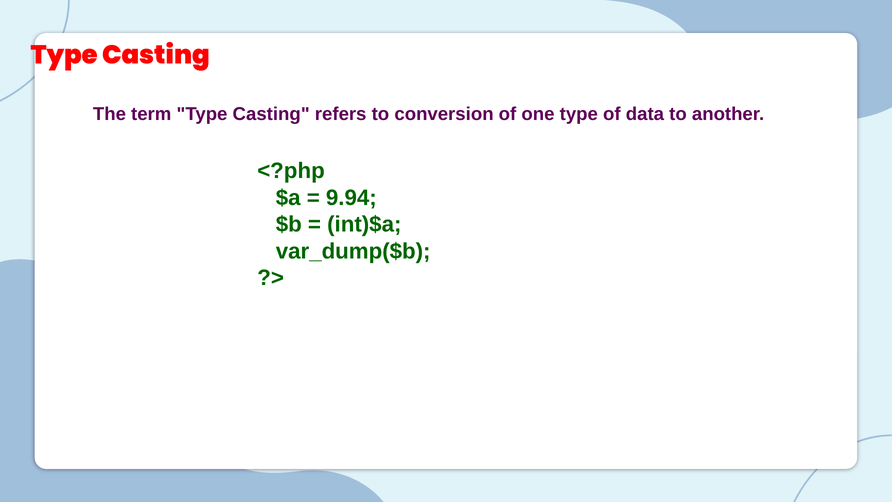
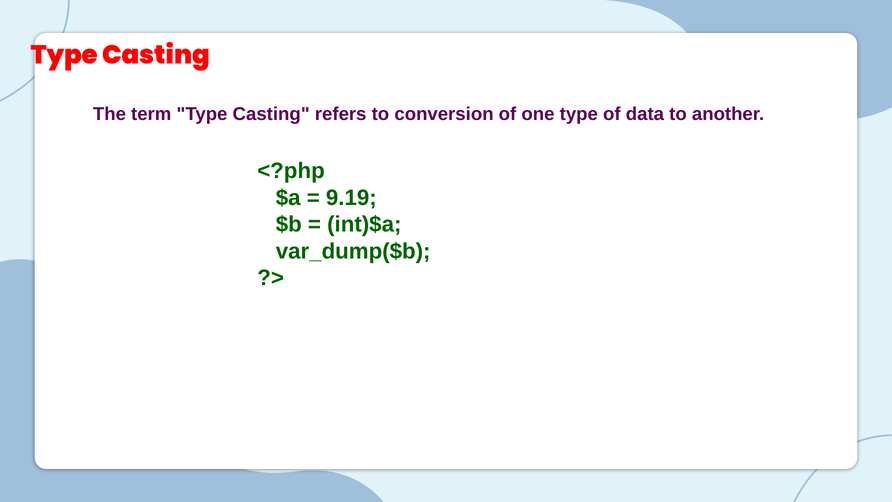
9.94: 9.94 -> 9.19 (351, 198)
